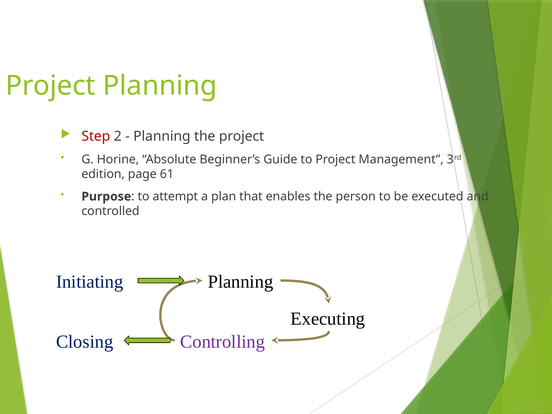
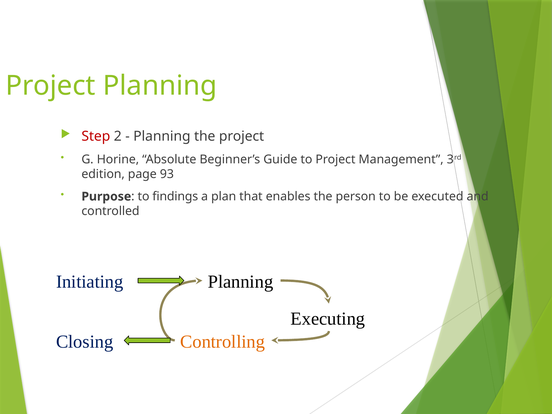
61: 61 -> 93 (167, 174)
attempt: attempt -> findings (175, 197)
Controlling colour: purple -> orange (223, 342)
